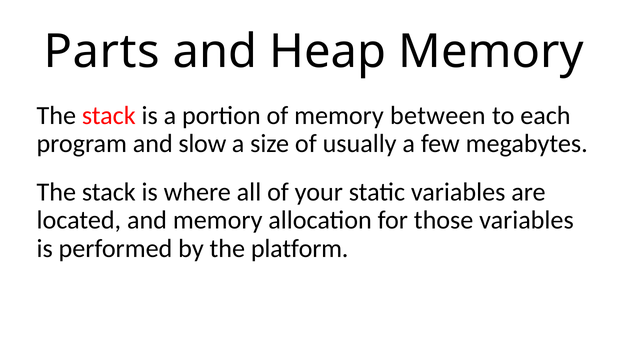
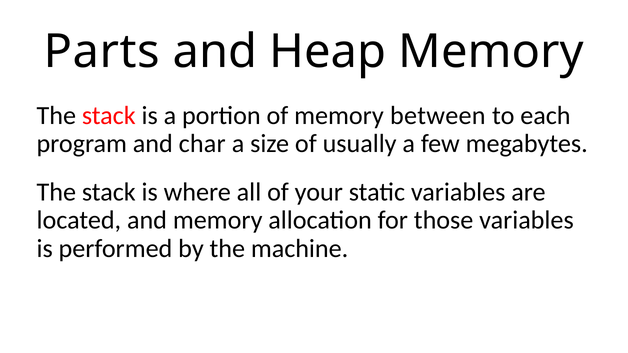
slow: slow -> char (202, 144)
platform: platform -> machine (300, 249)
